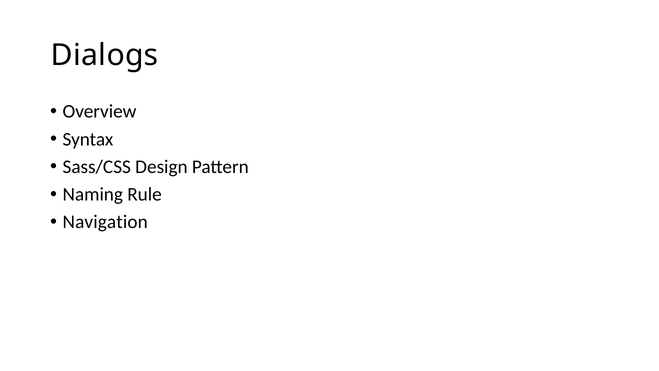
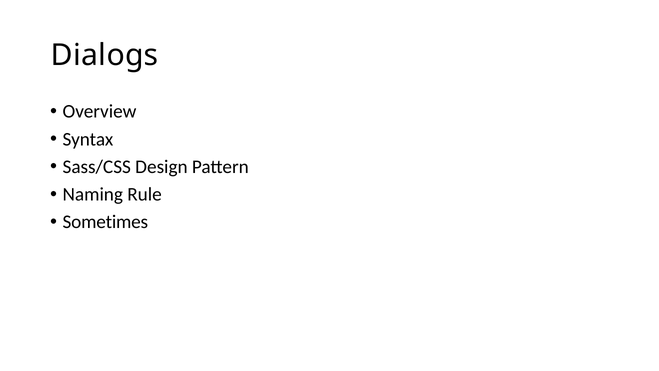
Navigation: Navigation -> Sometimes (105, 222)
